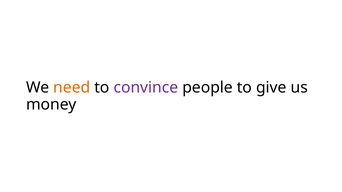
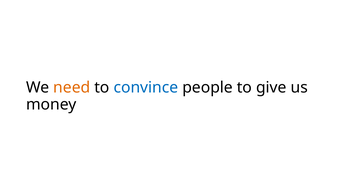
convince colour: purple -> blue (146, 88)
